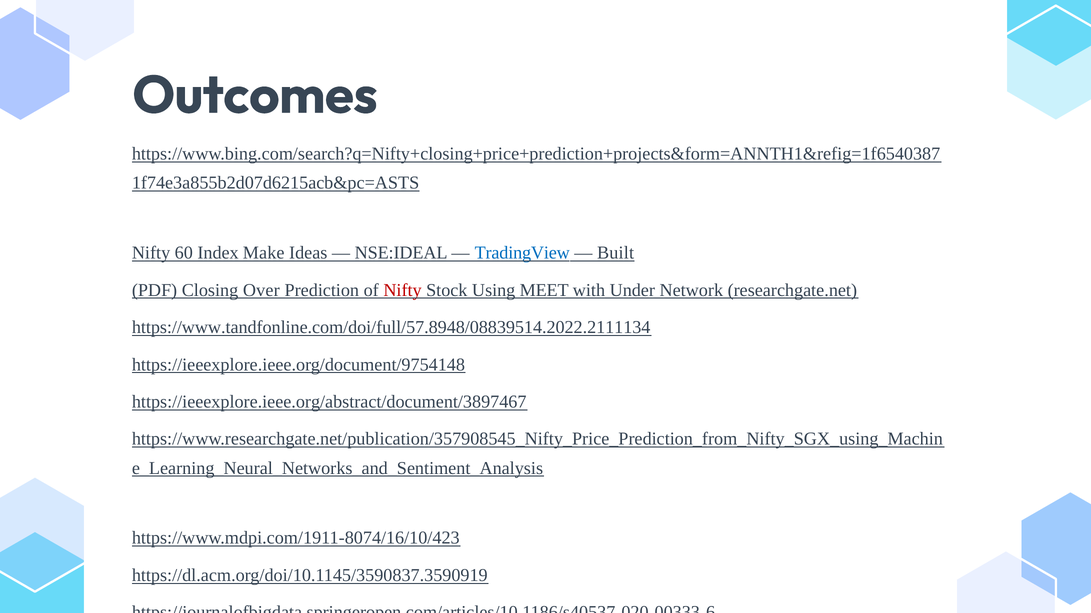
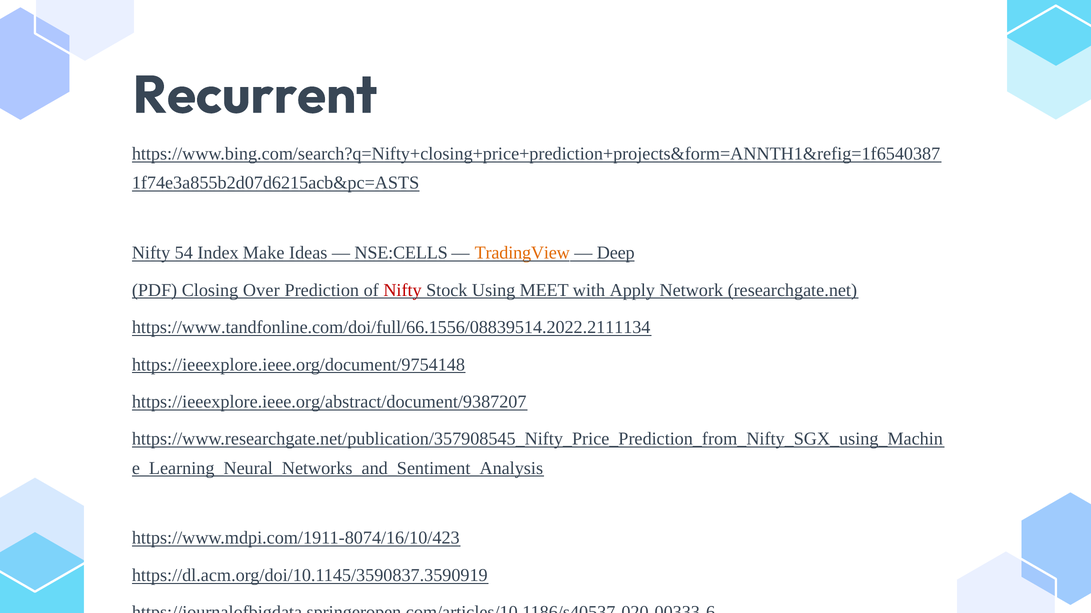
Outcomes: Outcomes -> Recurrent (255, 95)
60: 60 -> 54 (184, 253)
NSE:IDEAL: NSE:IDEAL -> NSE:CELLS (401, 253)
TradingView colour: blue -> orange (522, 253)
Built: Built -> Deep (616, 253)
Under: Under -> Apply (632, 290)
https://www.tandfonline.com/doi/full/57.8948/08839514.2022.2111134: https://www.tandfonline.com/doi/full/57.8948/08839514.2022.2111134 -> https://www.tandfonline.com/doi/full/66.1556/08839514.2022.2111134 (391, 328)
https://ieeexplore.ieee.org/abstract/document/3897467: https://ieeexplore.ieee.org/abstract/document/3897467 -> https://ieeexplore.ieee.org/abstract/document/9387207 (329, 402)
